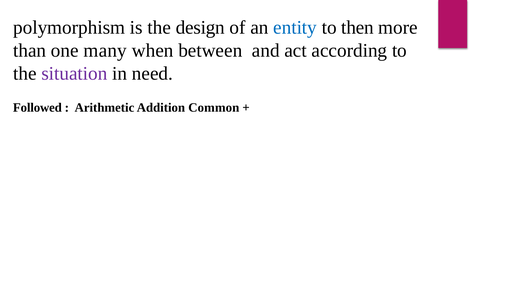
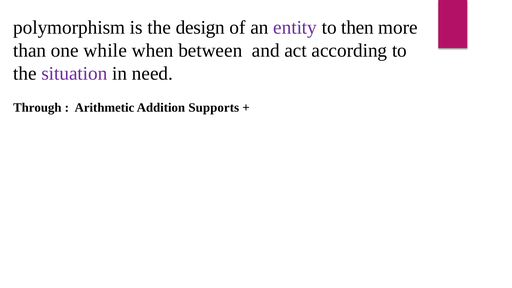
entity colour: blue -> purple (295, 28)
many: many -> while (105, 51)
Followed: Followed -> Through (37, 108)
Common: Common -> Supports (214, 108)
